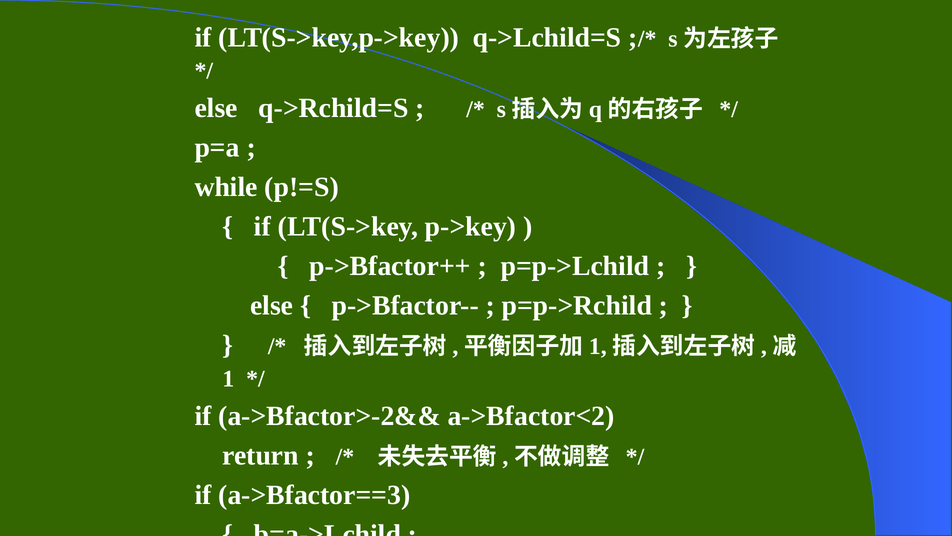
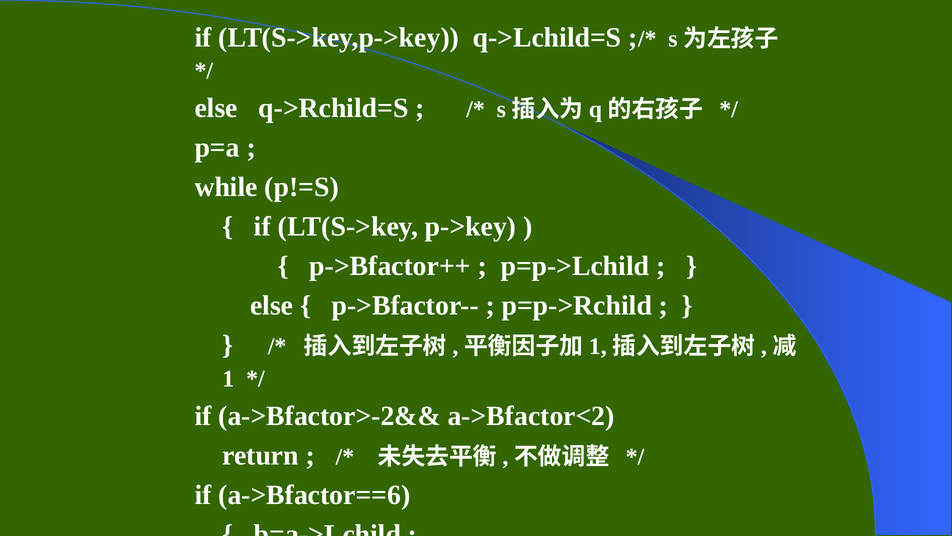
a->Bfactor==3: a->Bfactor==3 -> a->Bfactor==6 (314, 495)
